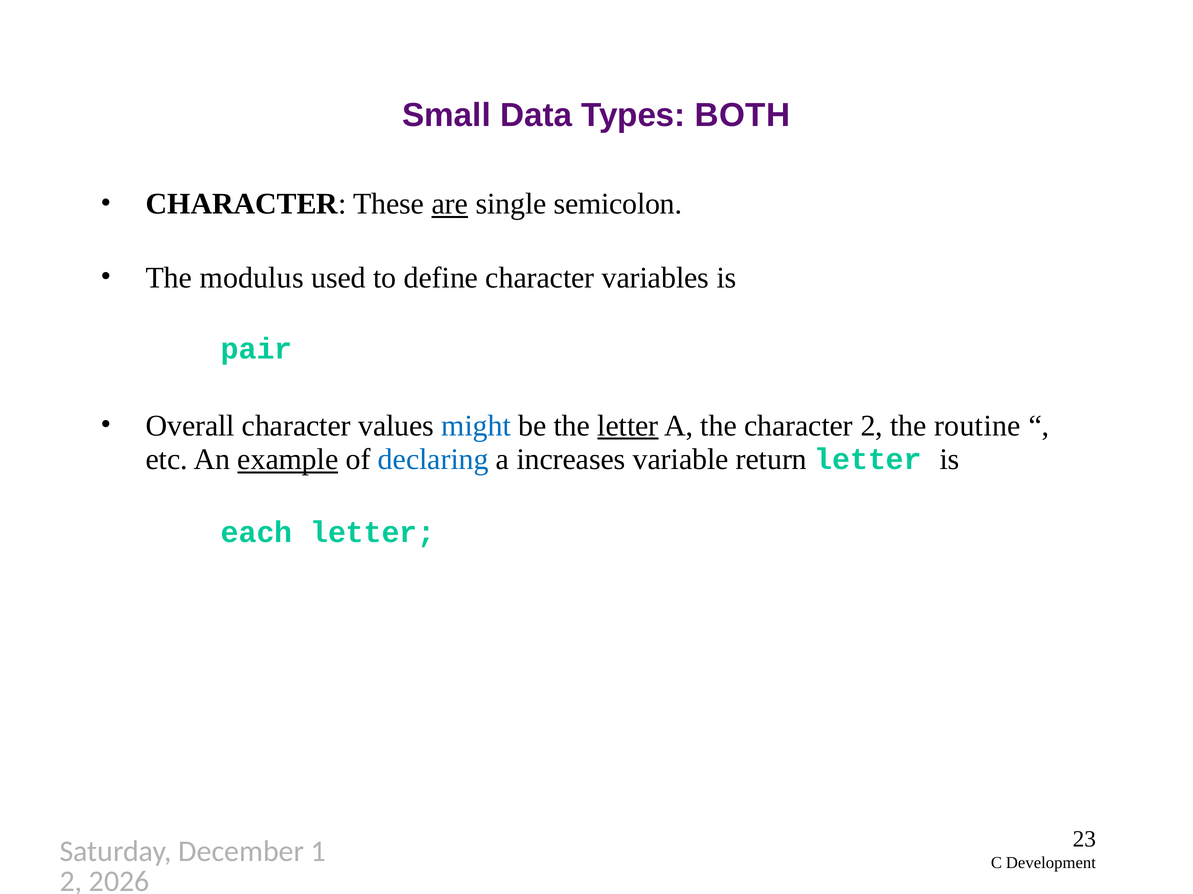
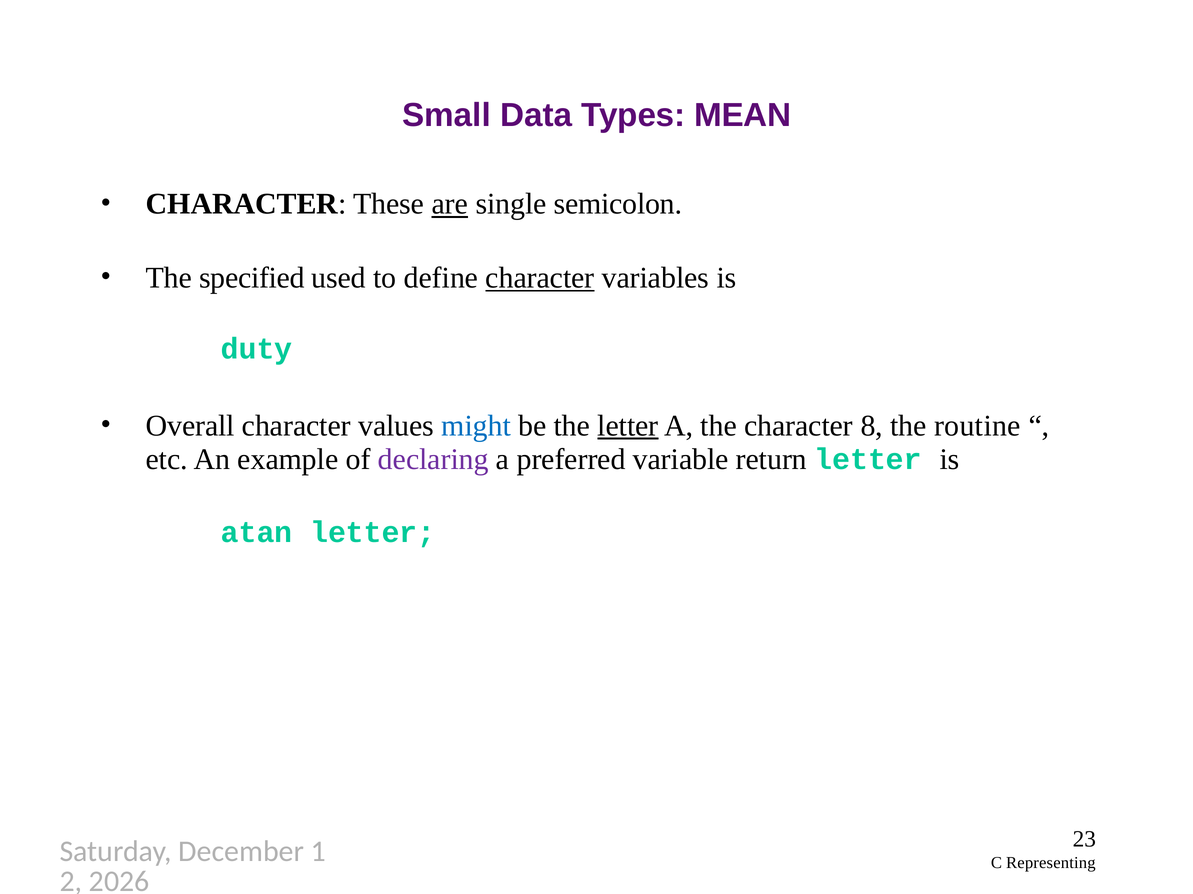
BOTH: BOTH -> MEAN (743, 115)
modulus: modulus -> specified (252, 278)
character underline: none -> present (540, 278)
pair: pair -> duty (257, 349)
character 2: 2 -> 8 (872, 425)
example underline: present -> none (288, 459)
declaring colour: blue -> purple (433, 459)
increases: increases -> preferred (571, 459)
each: each -> atan (257, 532)
Development: Development -> Representing (1051, 862)
